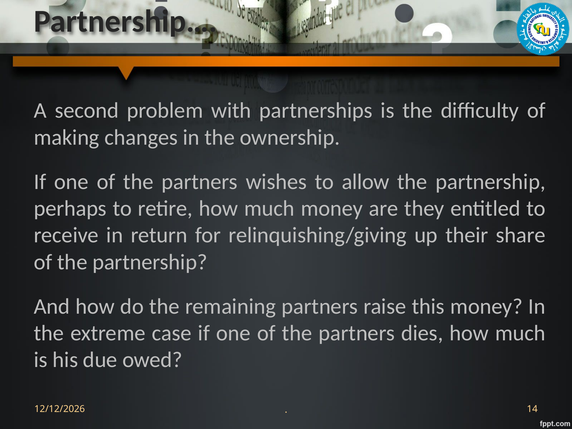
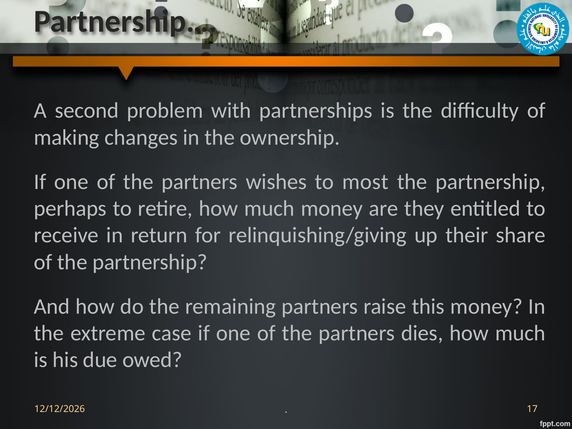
allow: allow -> most (365, 182)
14: 14 -> 17 (532, 409)
